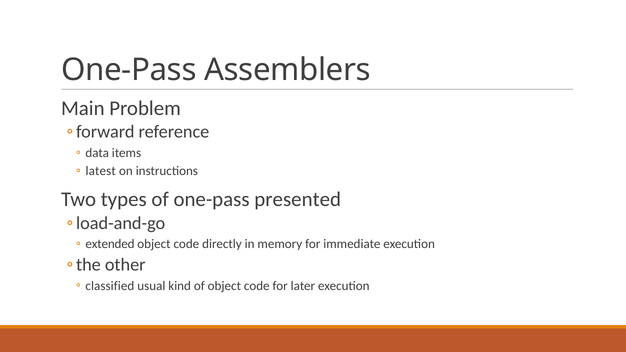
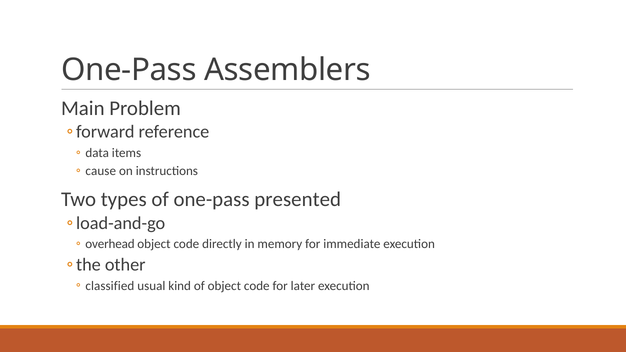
latest: latest -> cause (101, 171)
extended: extended -> overhead (110, 244)
